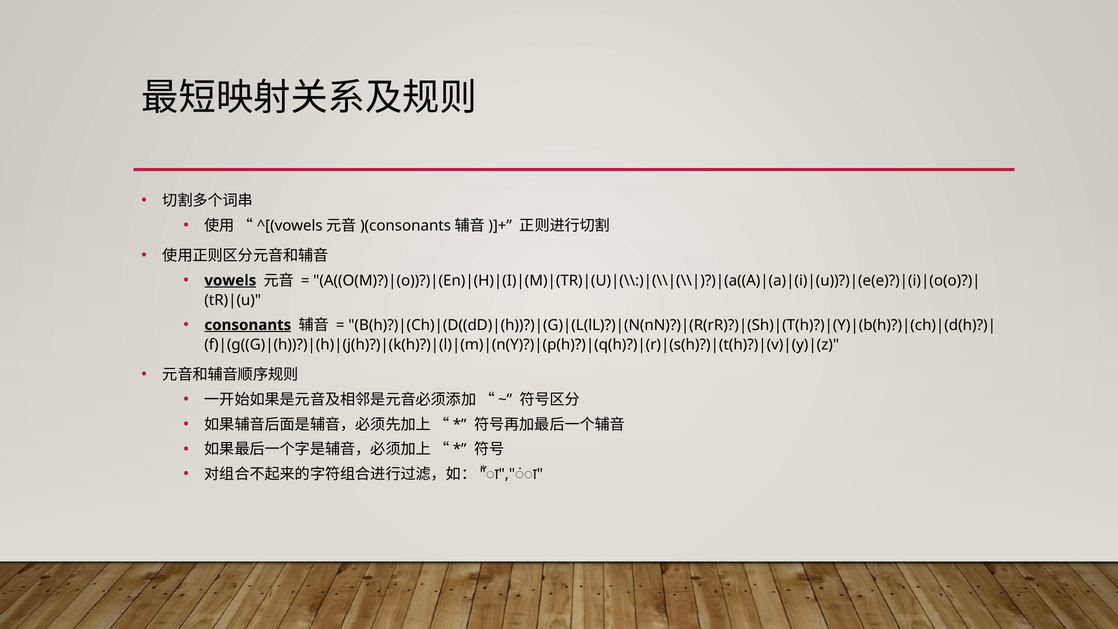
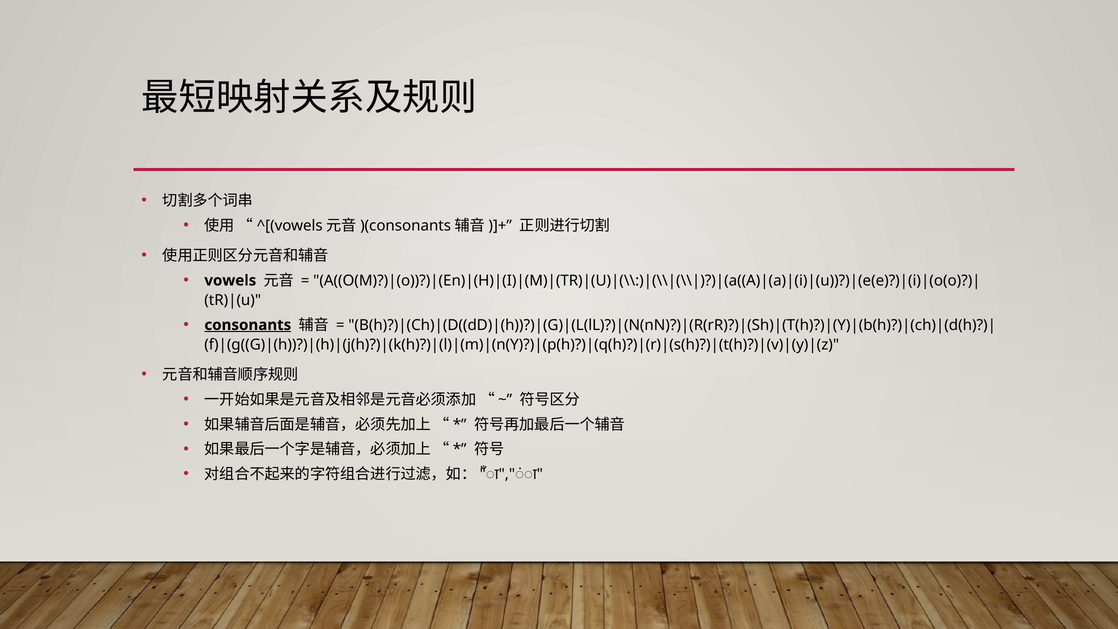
vowels underline: present -> none (230, 280)
